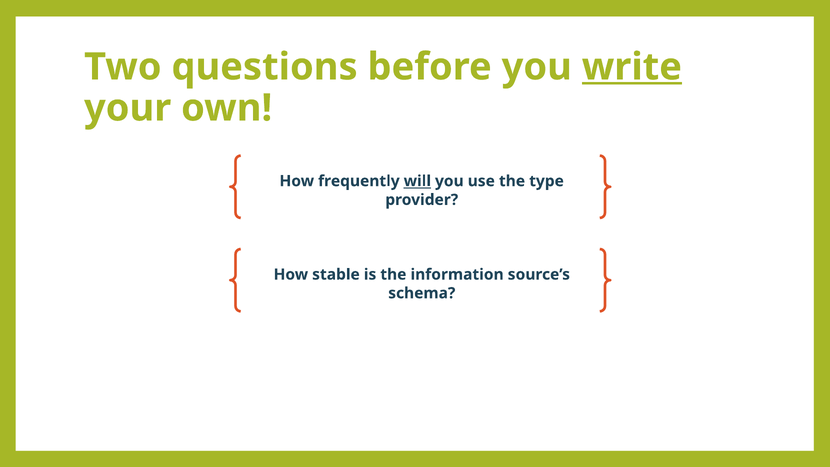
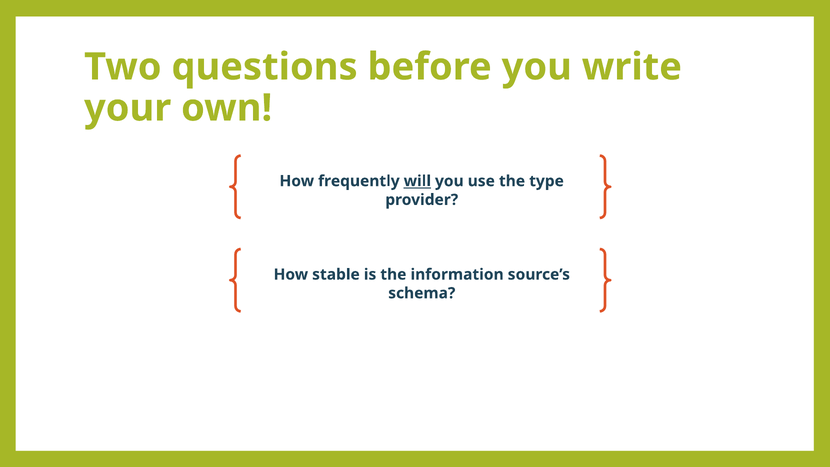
write underline: present -> none (632, 67)
